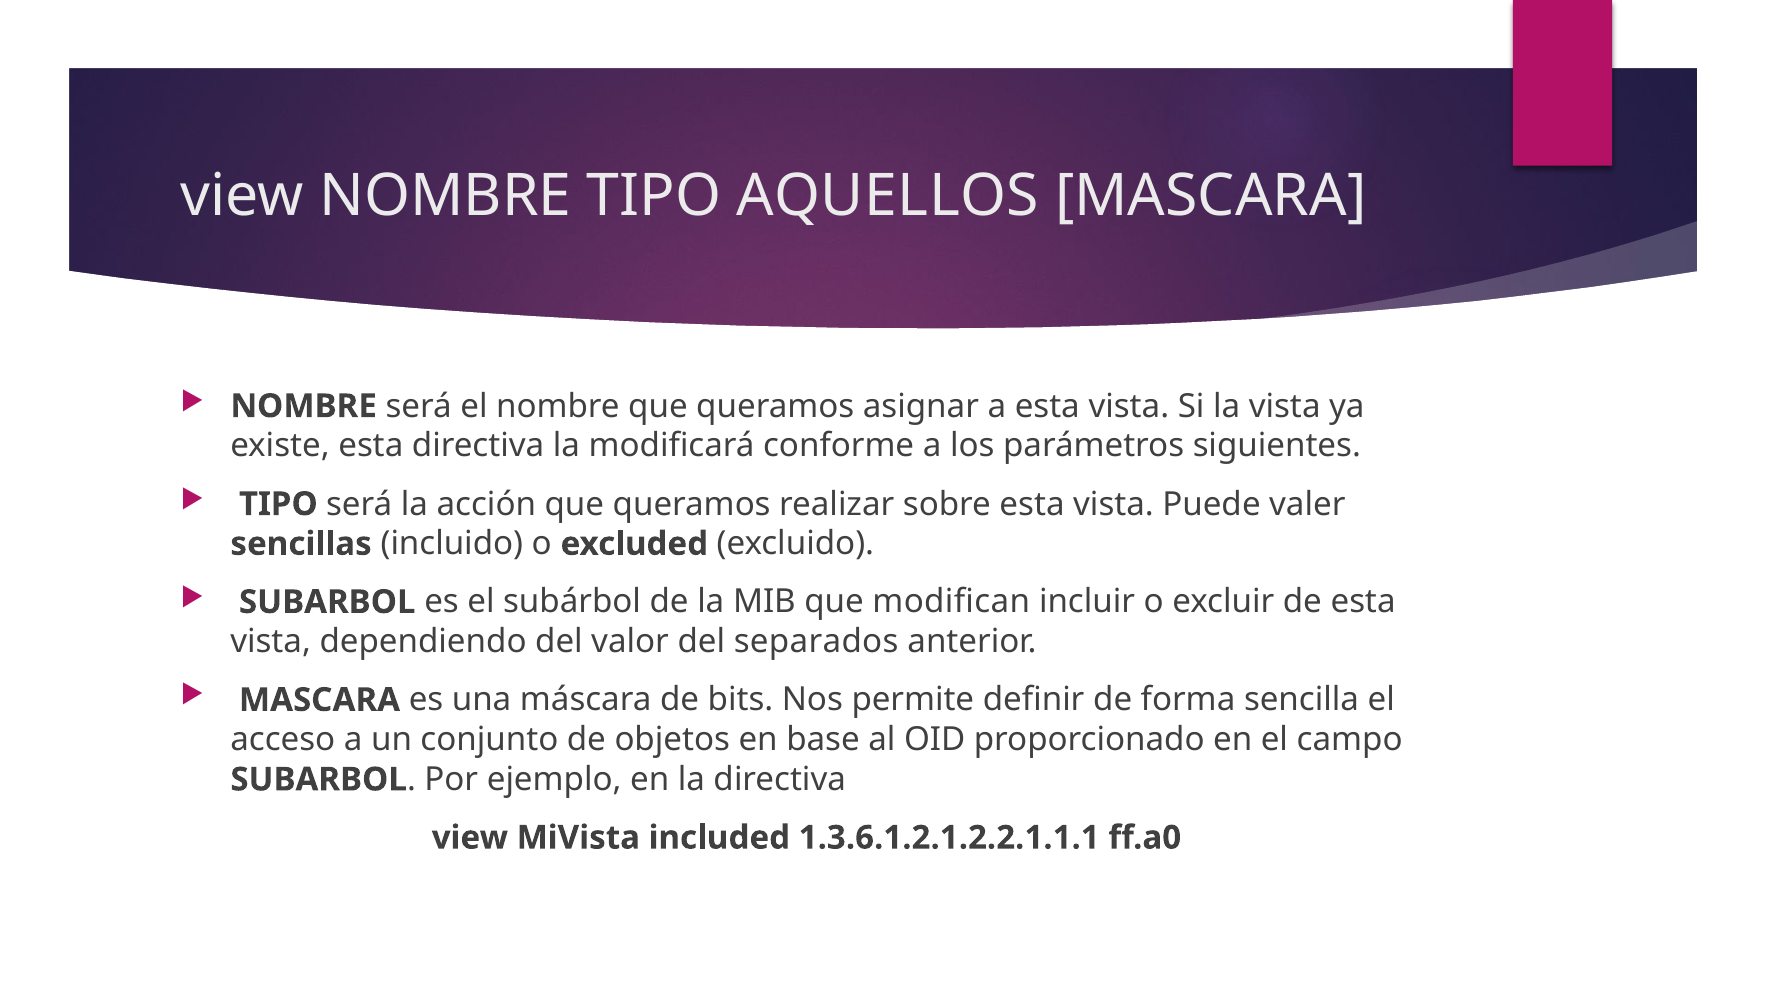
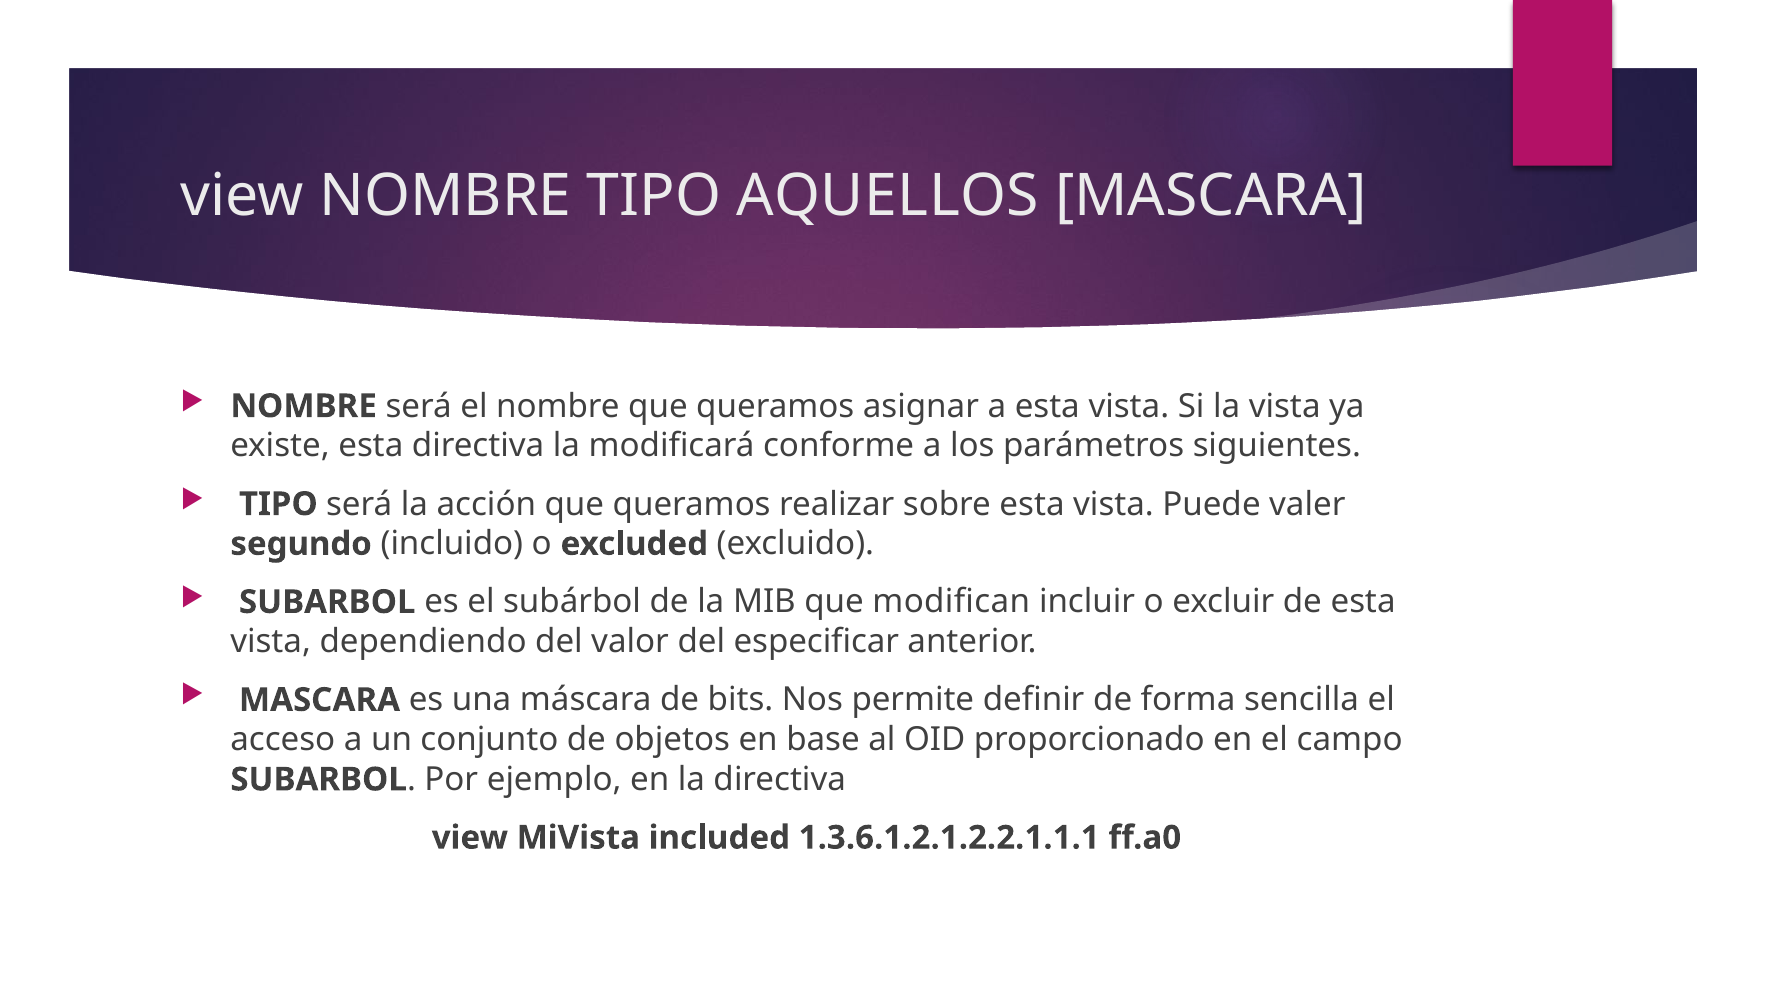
sencillas: sencillas -> segundo (301, 544)
separados: separados -> especificar (816, 642)
